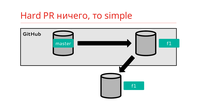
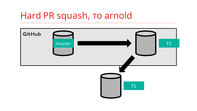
ничего: ничего -> squash (73, 16)
simple: simple -> arnold (118, 16)
